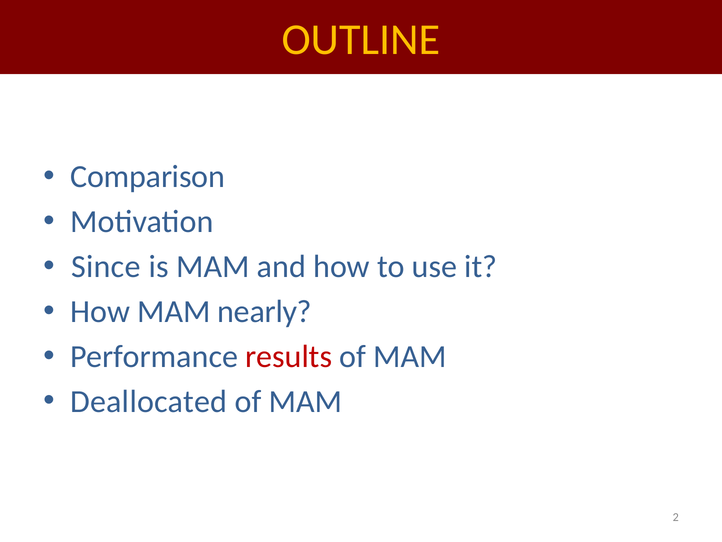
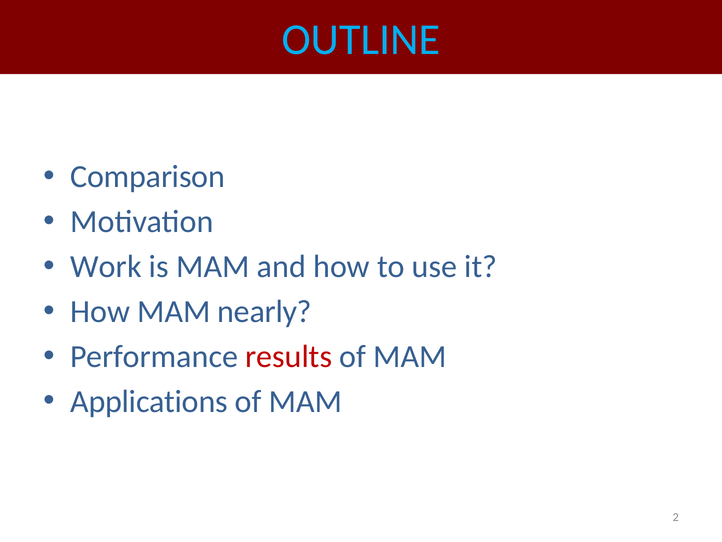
OUTLINE colour: yellow -> light blue (361, 40)
Since: Since -> Work (106, 266)
Deallocated: Deallocated -> Applications (149, 401)
